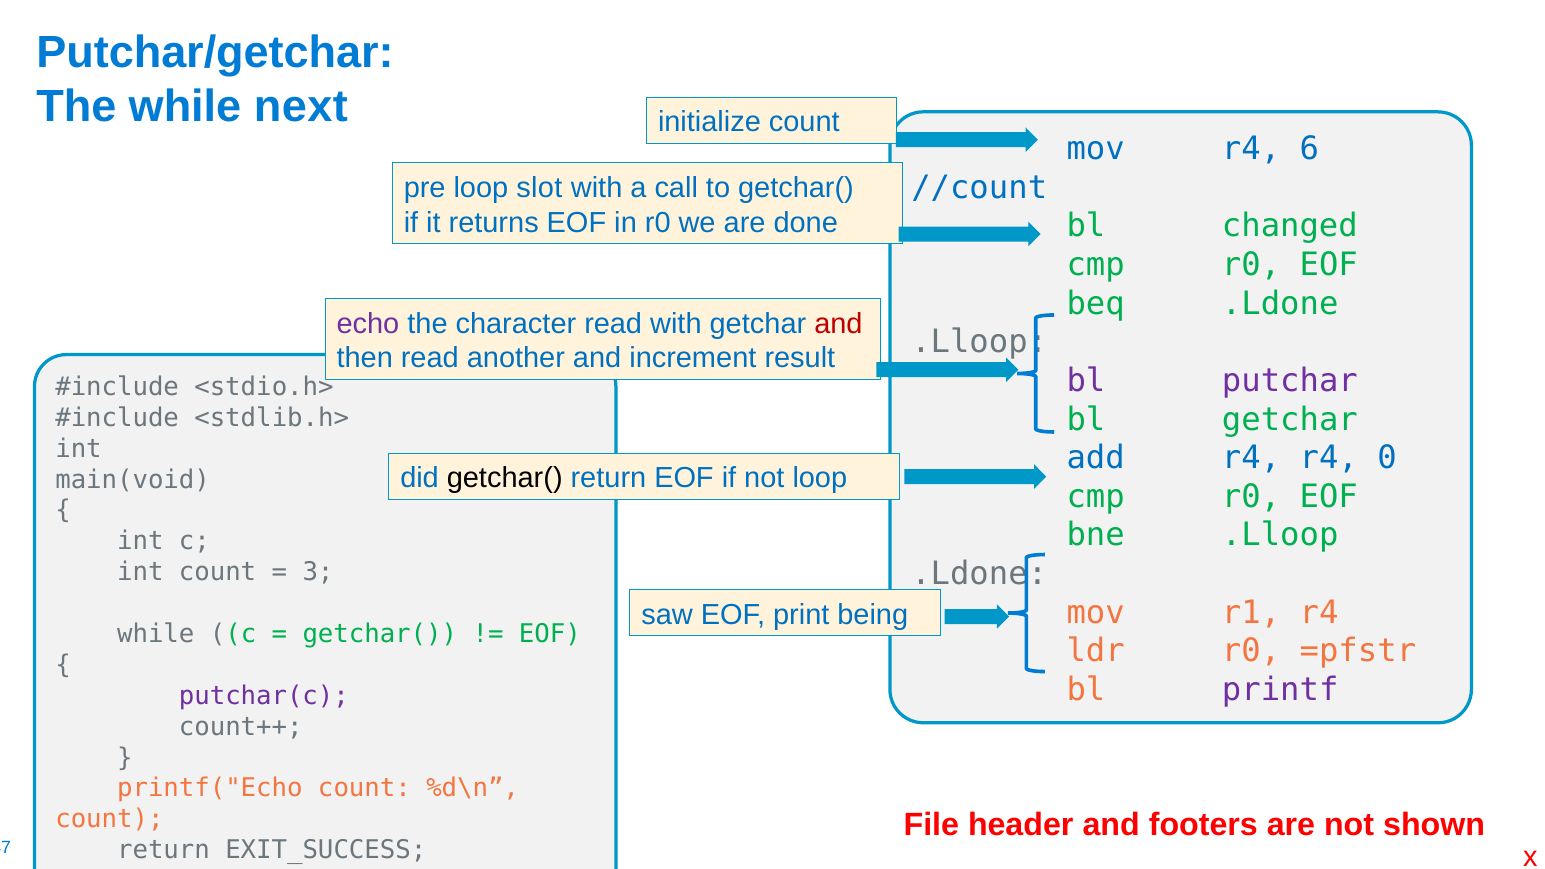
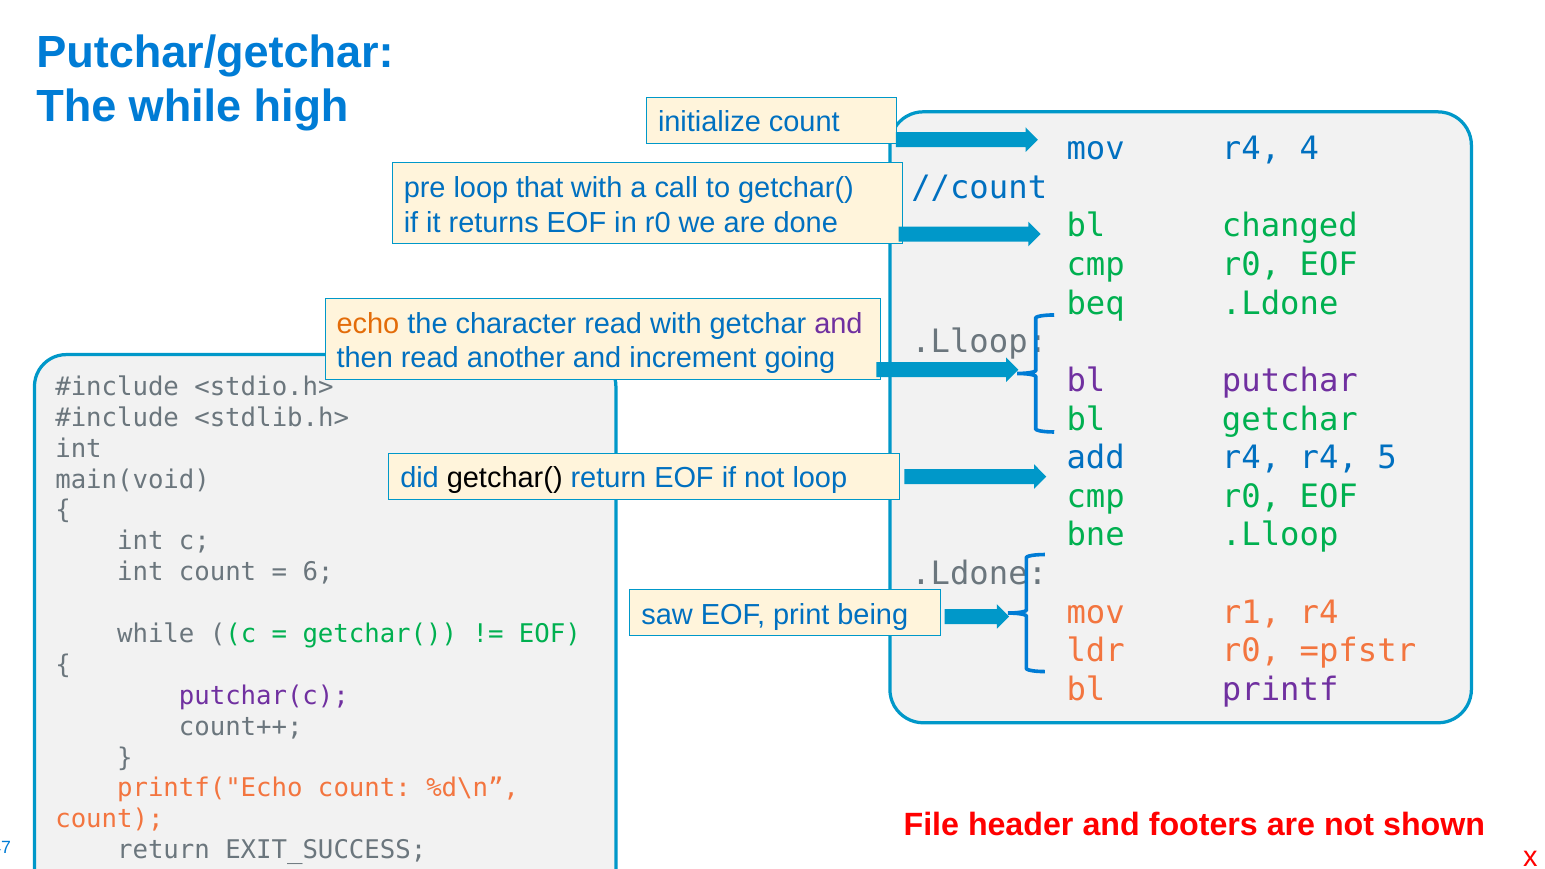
next: next -> high (301, 107)
6: 6 -> 4 (1309, 149)
slot: slot -> that (540, 188)
echo colour: purple -> orange (368, 324)
and colour: red -> purple (838, 324)
result: result -> going (800, 358)
0: 0 -> 5 (1387, 458)
3: 3 -> 6 (318, 572)
